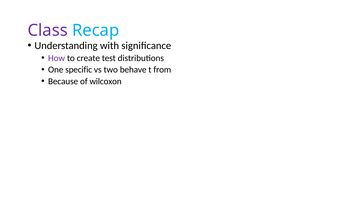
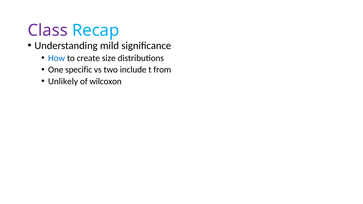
with: with -> mild (109, 46)
How colour: purple -> blue (57, 58)
test: test -> size (109, 58)
behave: behave -> include (133, 70)
Because: Because -> Unlikely (63, 81)
